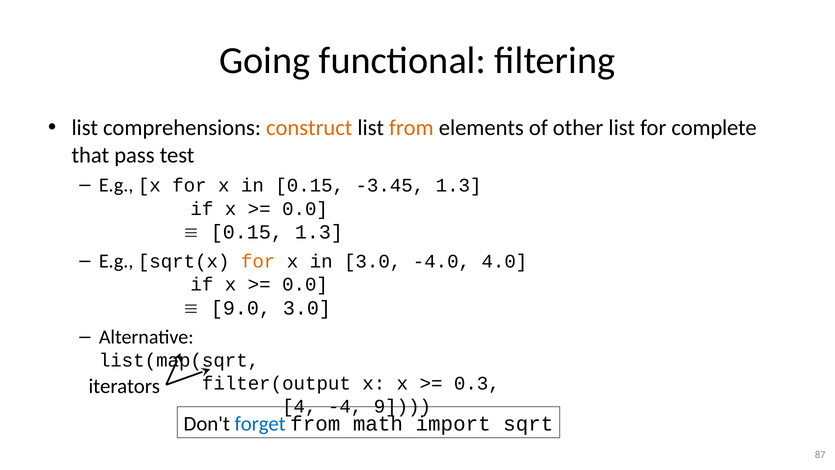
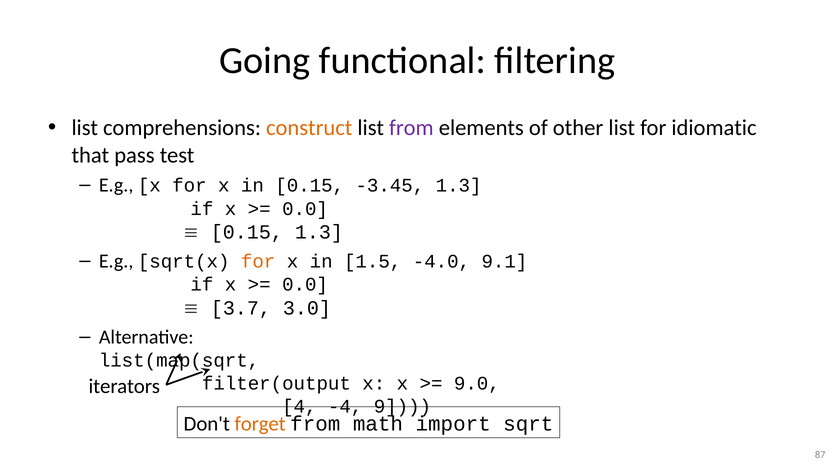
from colour: orange -> purple (411, 128)
complete: complete -> idiomatic (714, 128)
in 3.0: 3.0 -> 1.5 (373, 261)
4.0: 4.0 -> 9.1 (504, 261)
9.0: 9.0 -> 3.7 (241, 308)
0.3: 0.3 -> 9.0 (477, 383)
forget colour: blue -> orange (260, 423)
